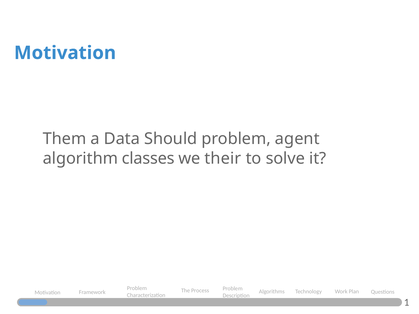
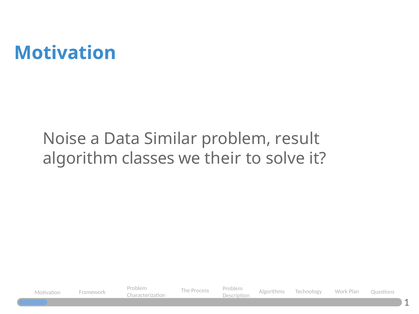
Them: Them -> Noise (65, 139)
Should: Should -> Similar (171, 139)
agent: agent -> result (297, 139)
